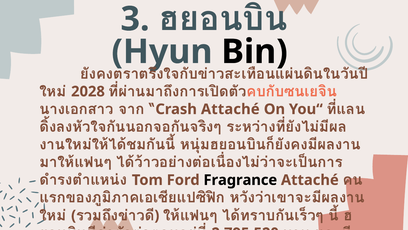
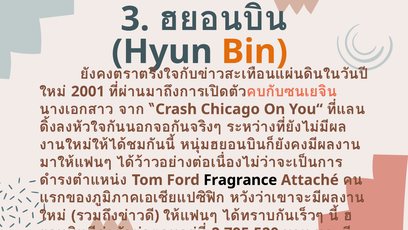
Bin colour: black -> orange (255, 52)
2028: 2028 -> 2001 (88, 91)
Crash Attaché: Attaché -> Chicago (230, 109)
